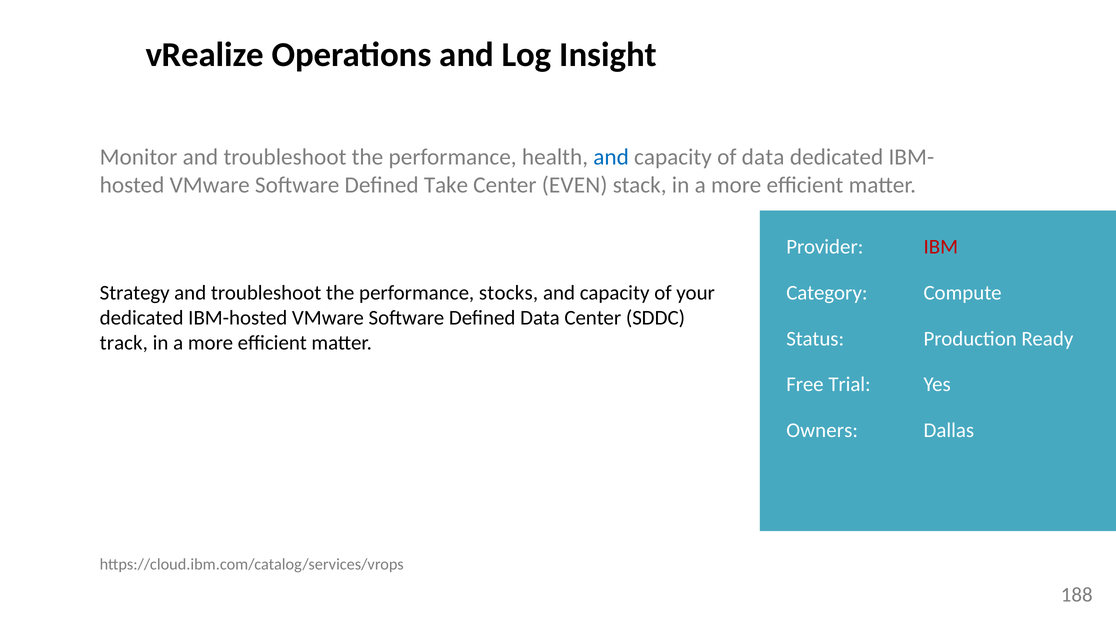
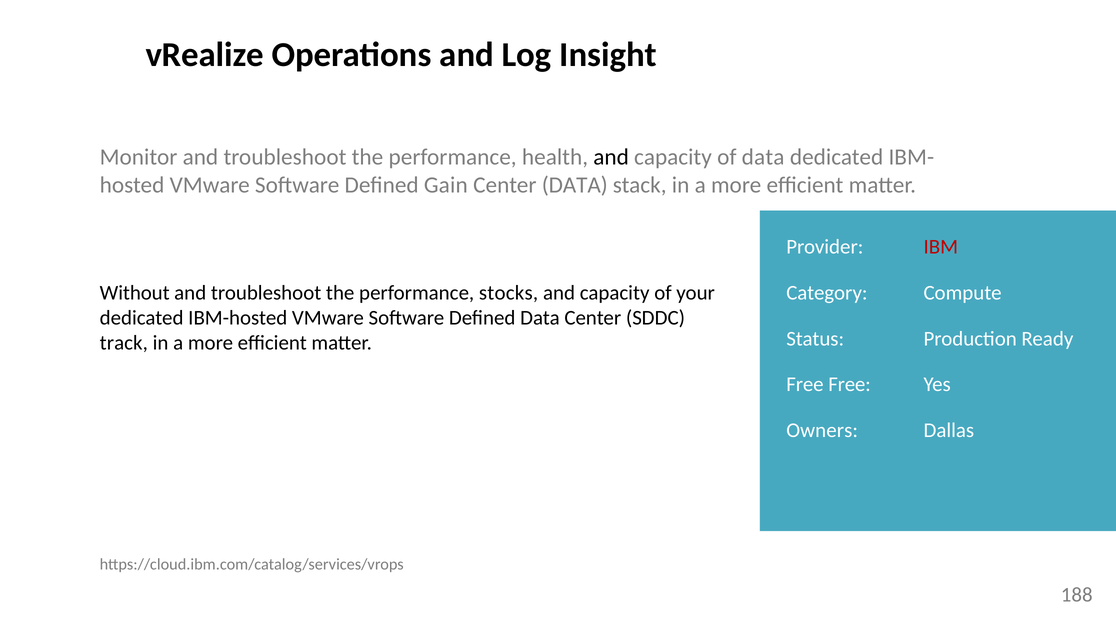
and colour: blue -> black (611, 157)
Take: Take -> Gain (446, 185)
Center EVEN: EVEN -> DATA (575, 185)
Strategy: Strategy -> Without (135, 293)
Free Trial: Trial -> Free (850, 384)
